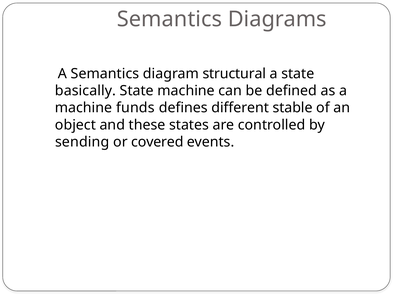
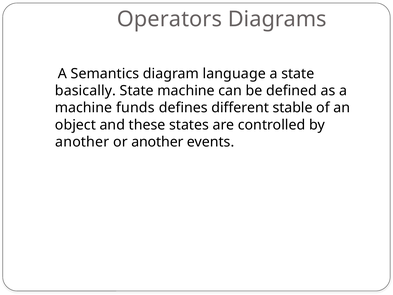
Semantics: Semantics -> Operators (169, 19)
structural: structural -> language (234, 74)
sending: sending -> another (82, 142)
or covered: covered -> another (157, 142)
